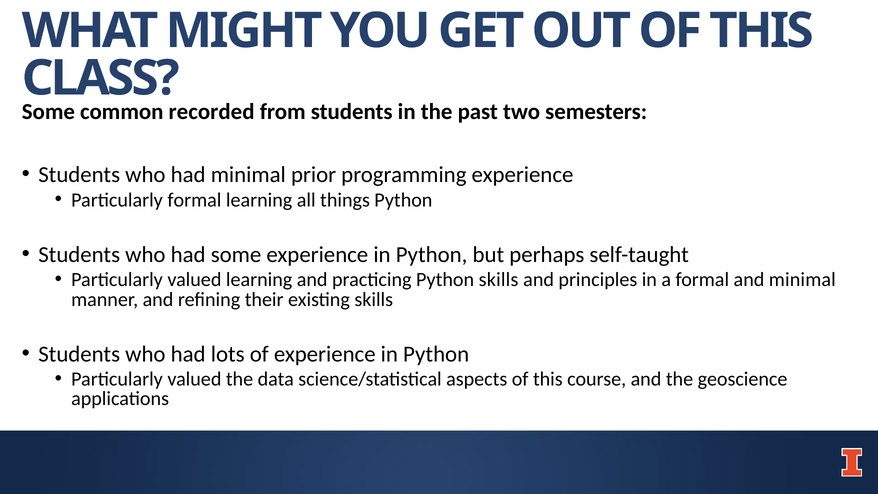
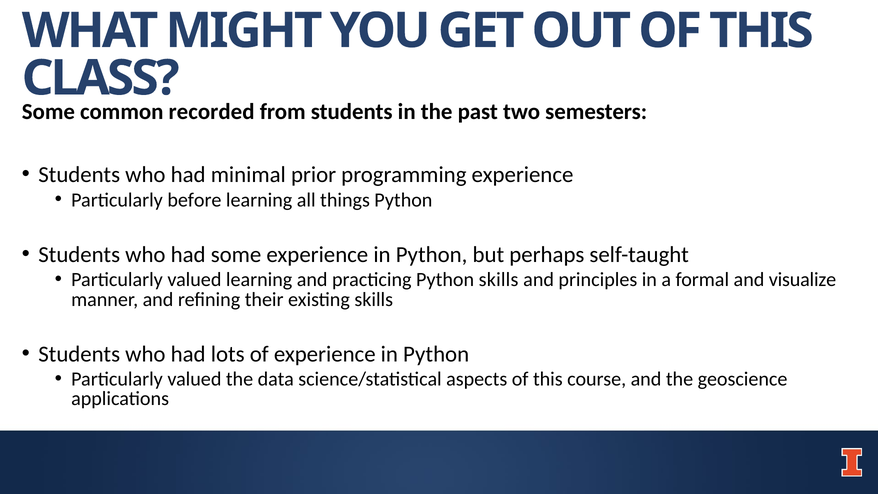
Particularly formal: formal -> before (194, 200)
and minimal: minimal -> visualize (803, 280)
